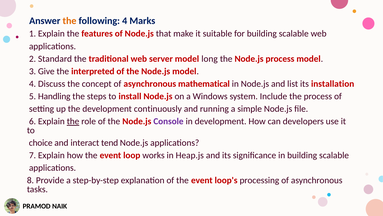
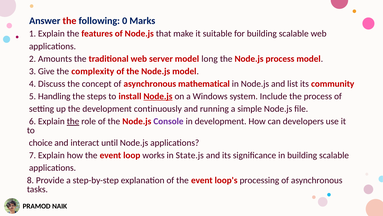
the colour: orange -> red (70, 21)
following 4: 4 -> 0 (125, 21)
Standard: Standard -> Amounts (55, 59)
interpreted: interpreted -> complexity (93, 71)
installation: installation -> community (333, 84)
Node.js underline: none -> present (158, 96)
tend: tend -> until (110, 142)
Heap.js: Heap.js -> State.js (190, 155)
